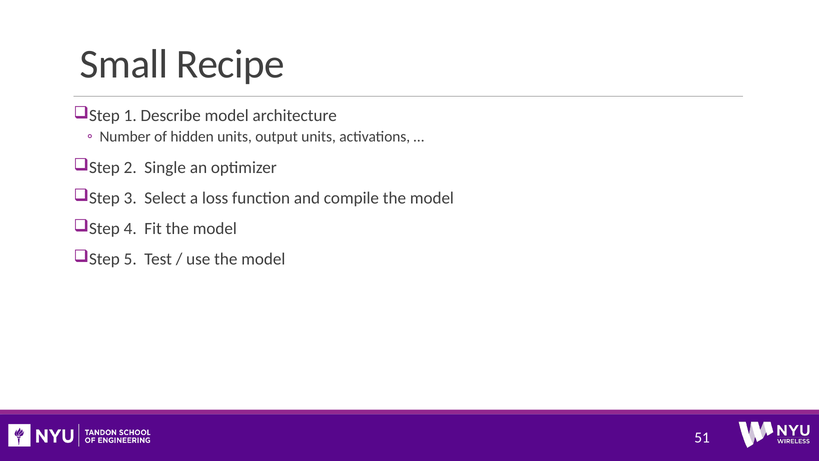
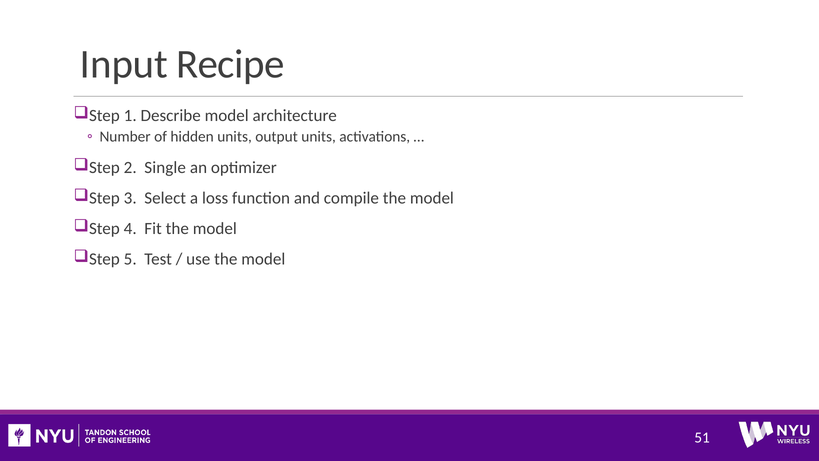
Small: Small -> Input (124, 64)
